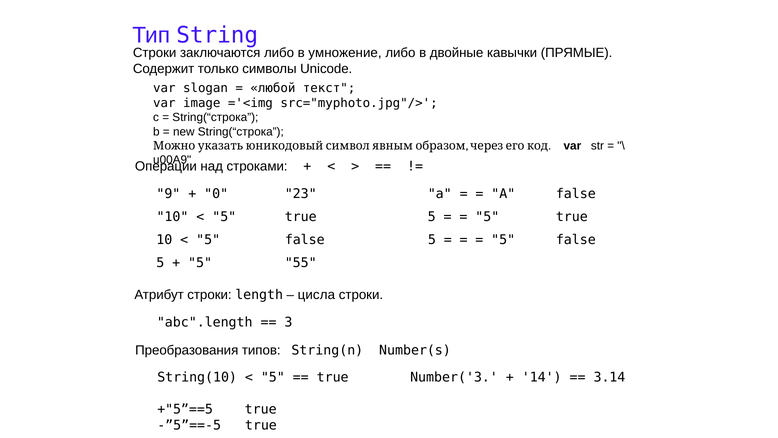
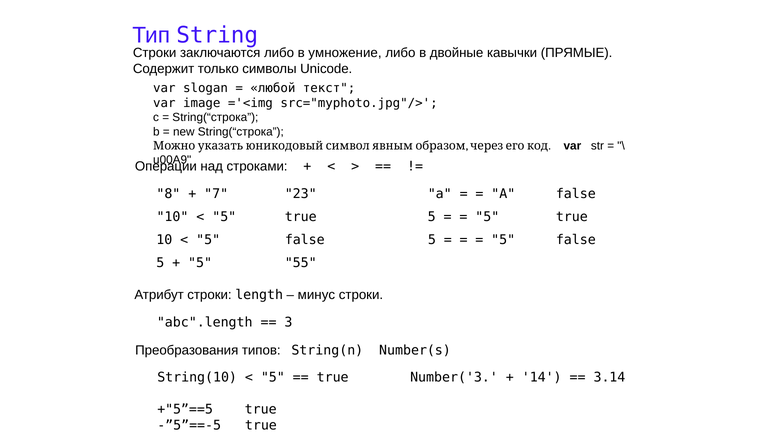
9: 9 -> 8 (168, 194)
0: 0 -> 7 (216, 194)
цисла: цисла -> минус (316, 294)
